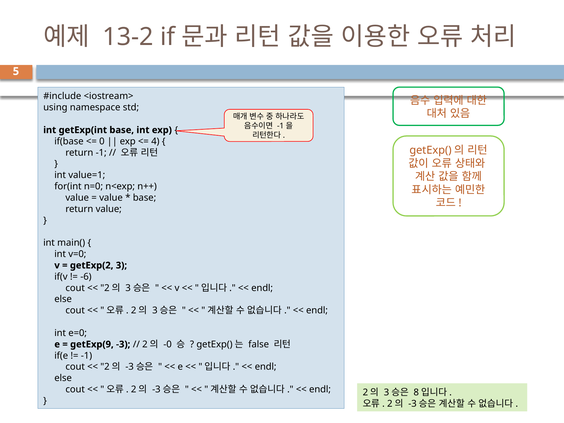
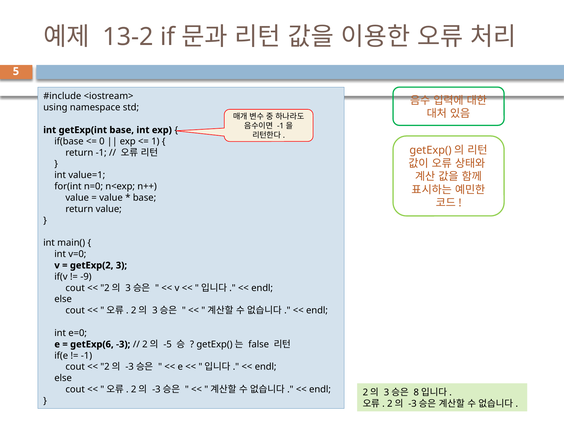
4: 4 -> 1 (155, 141)
-6: -6 -> -9 (86, 277)
getExp(9: getExp(9 -> getExp(6 (92, 344)
-0: -0 -> -5 (168, 344)
